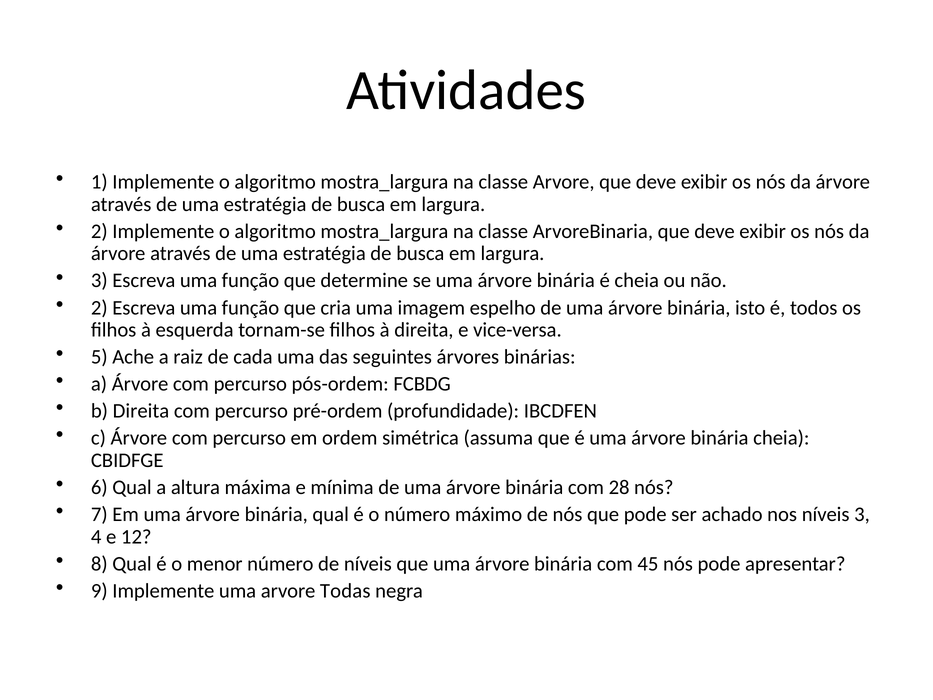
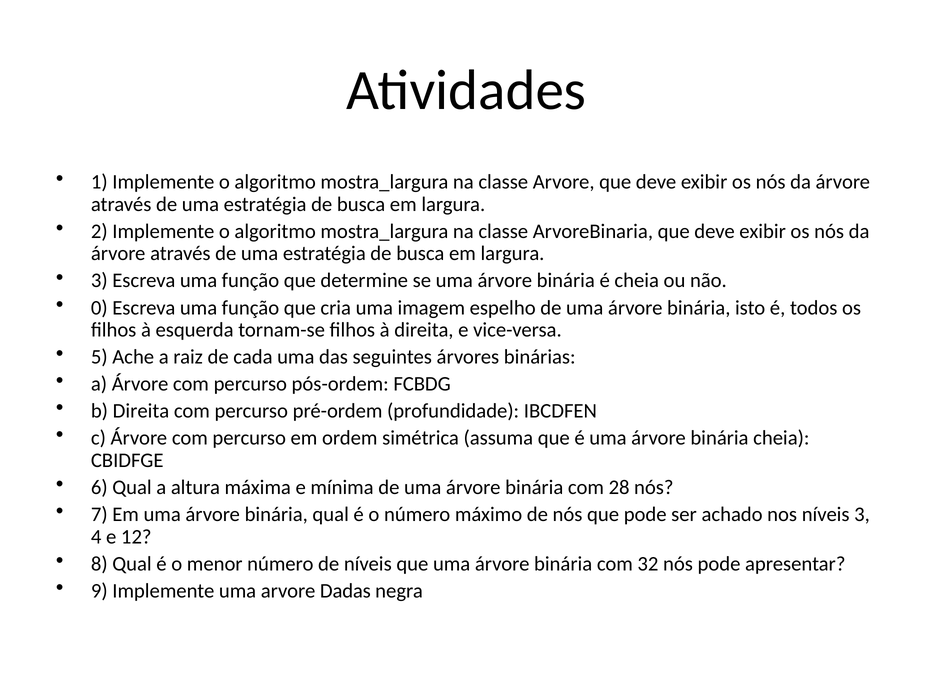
2: 2 -> 0 (99, 308)
45: 45 -> 32 (648, 564)
Todas: Todas -> Dadas (345, 591)
